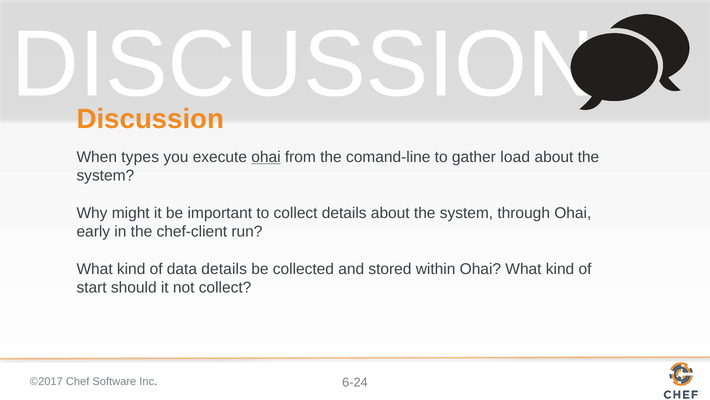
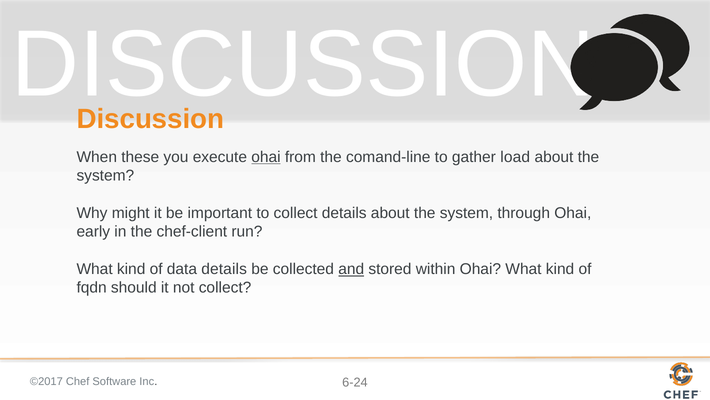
types: types -> these (140, 157)
and underline: none -> present (351, 269)
start: start -> fqdn (92, 287)
